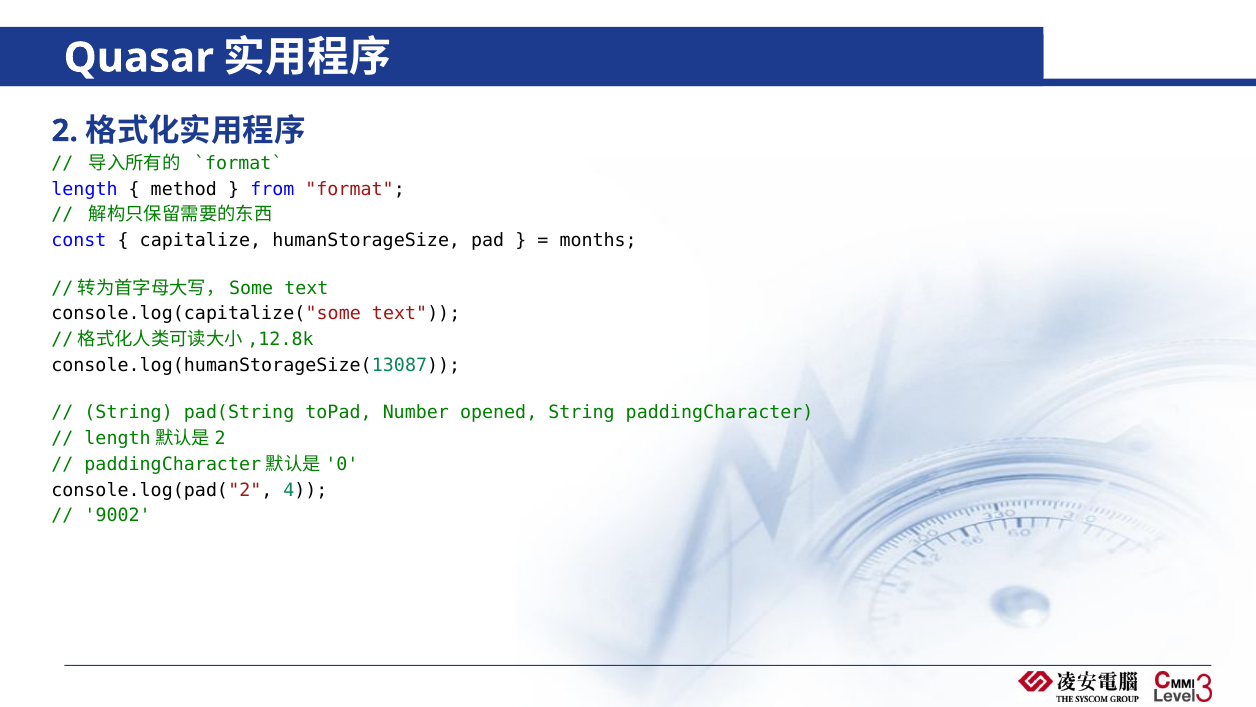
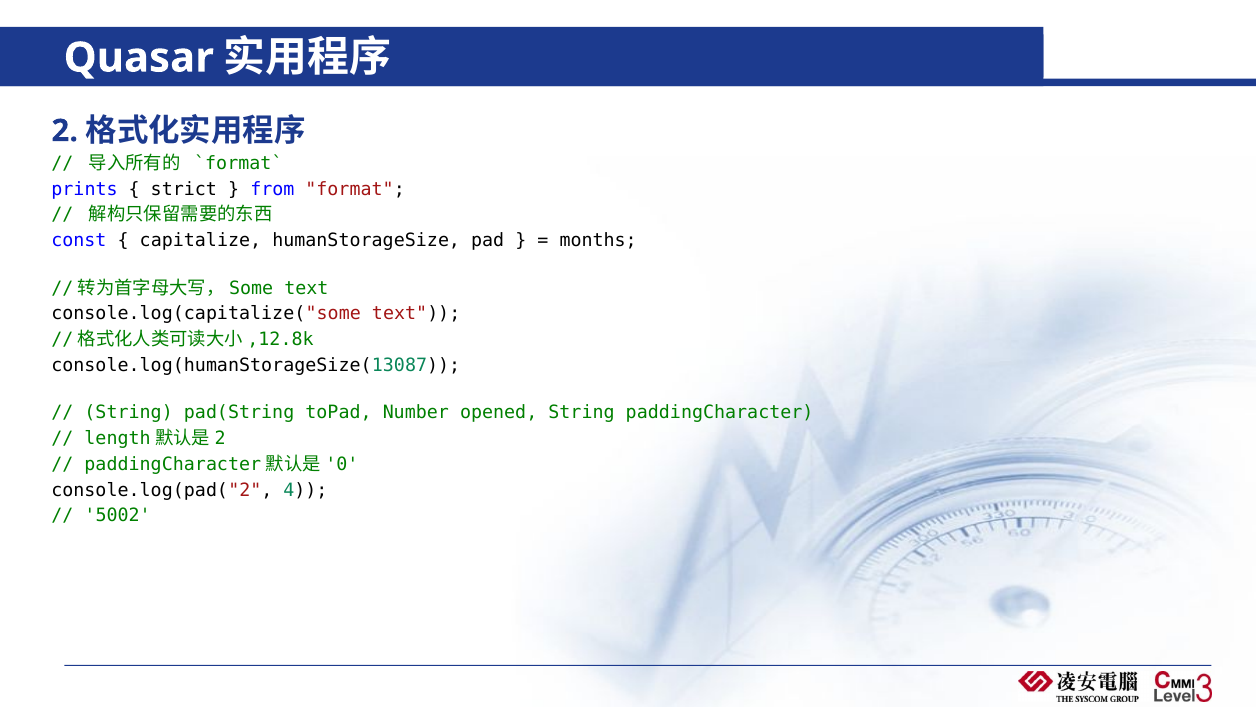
length: length -> prints (85, 189)
method: method -> strict (184, 189)
9002: 9002 -> 5002 (118, 515)
